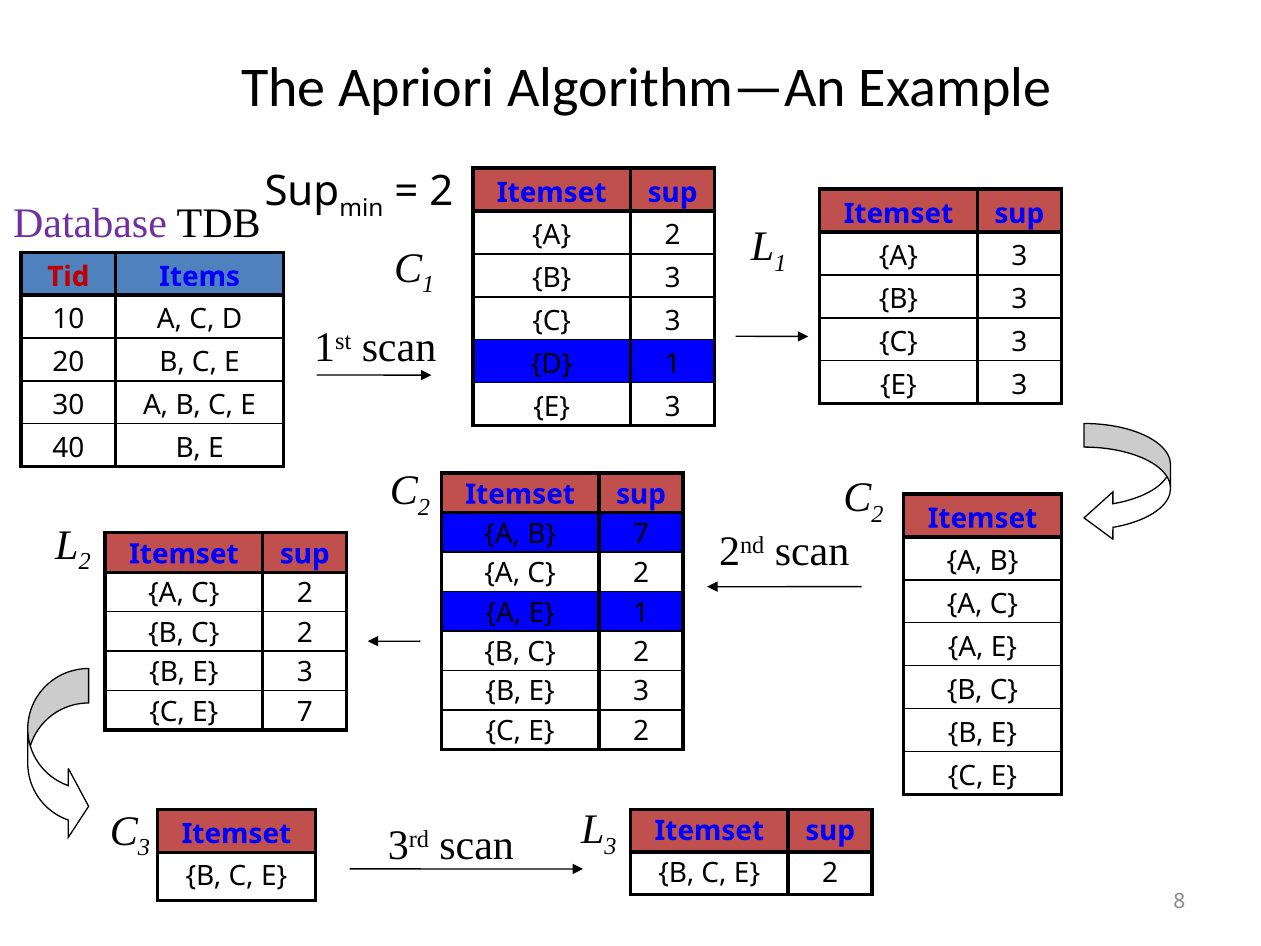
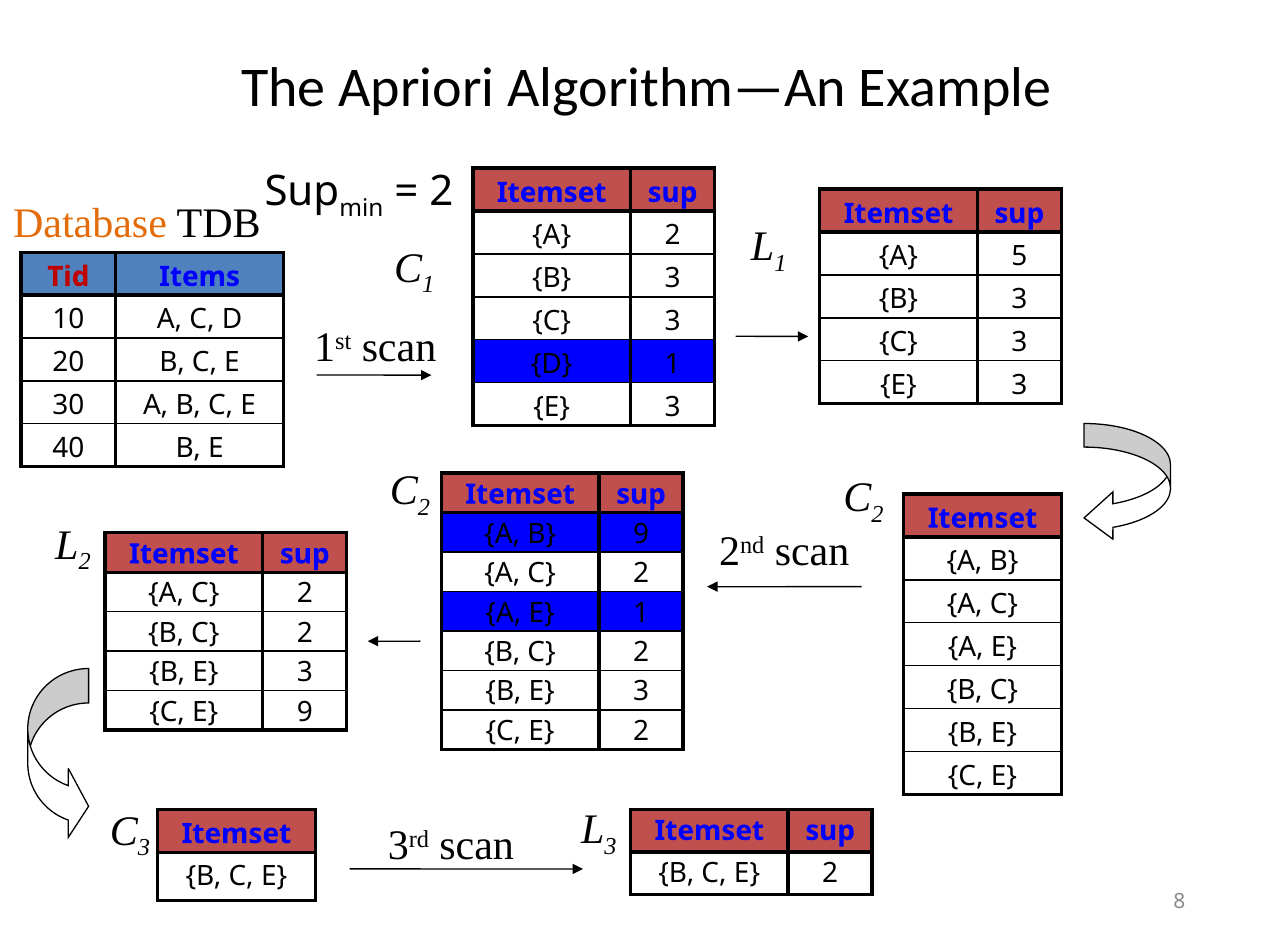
Database colour: purple -> orange (90, 224)
A 3: 3 -> 5 (1019, 256)
B 7: 7 -> 9 (641, 534)
E 7: 7 -> 9 (305, 712)
